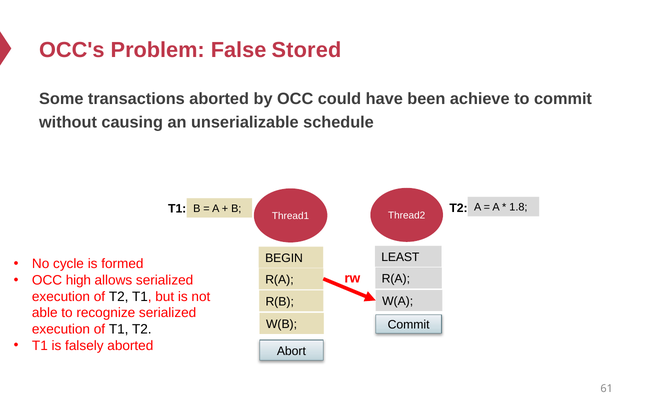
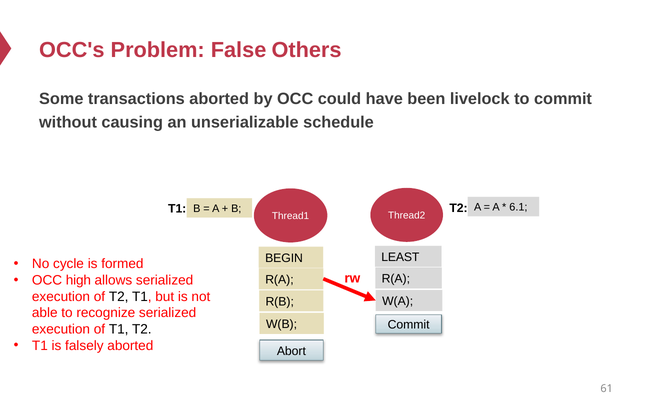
Stored: Stored -> Others (307, 50)
achieve: achieve -> livelock (480, 99)
1.8: 1.8 -> 6.1 (518, 207)
